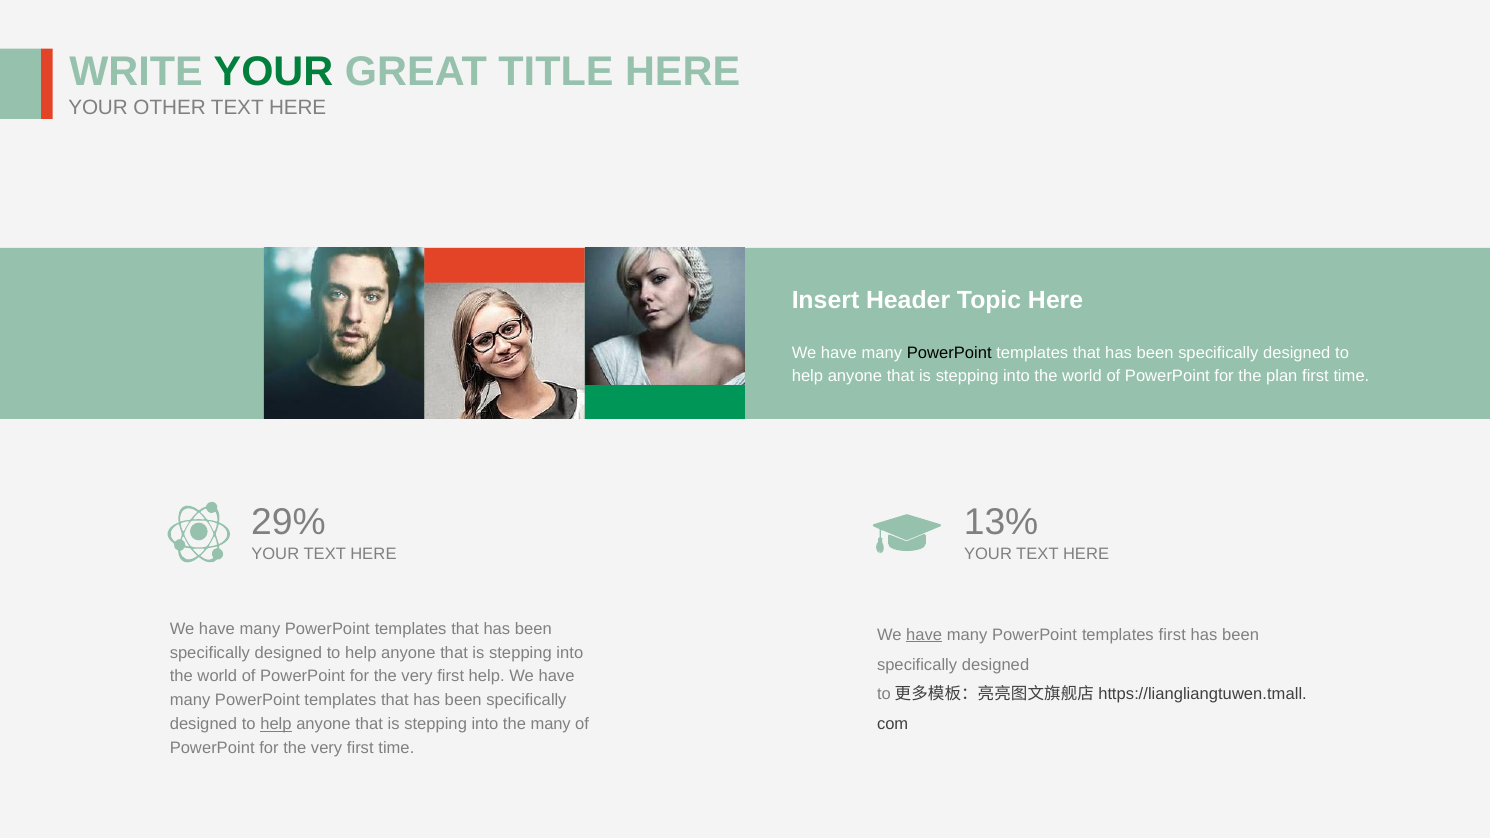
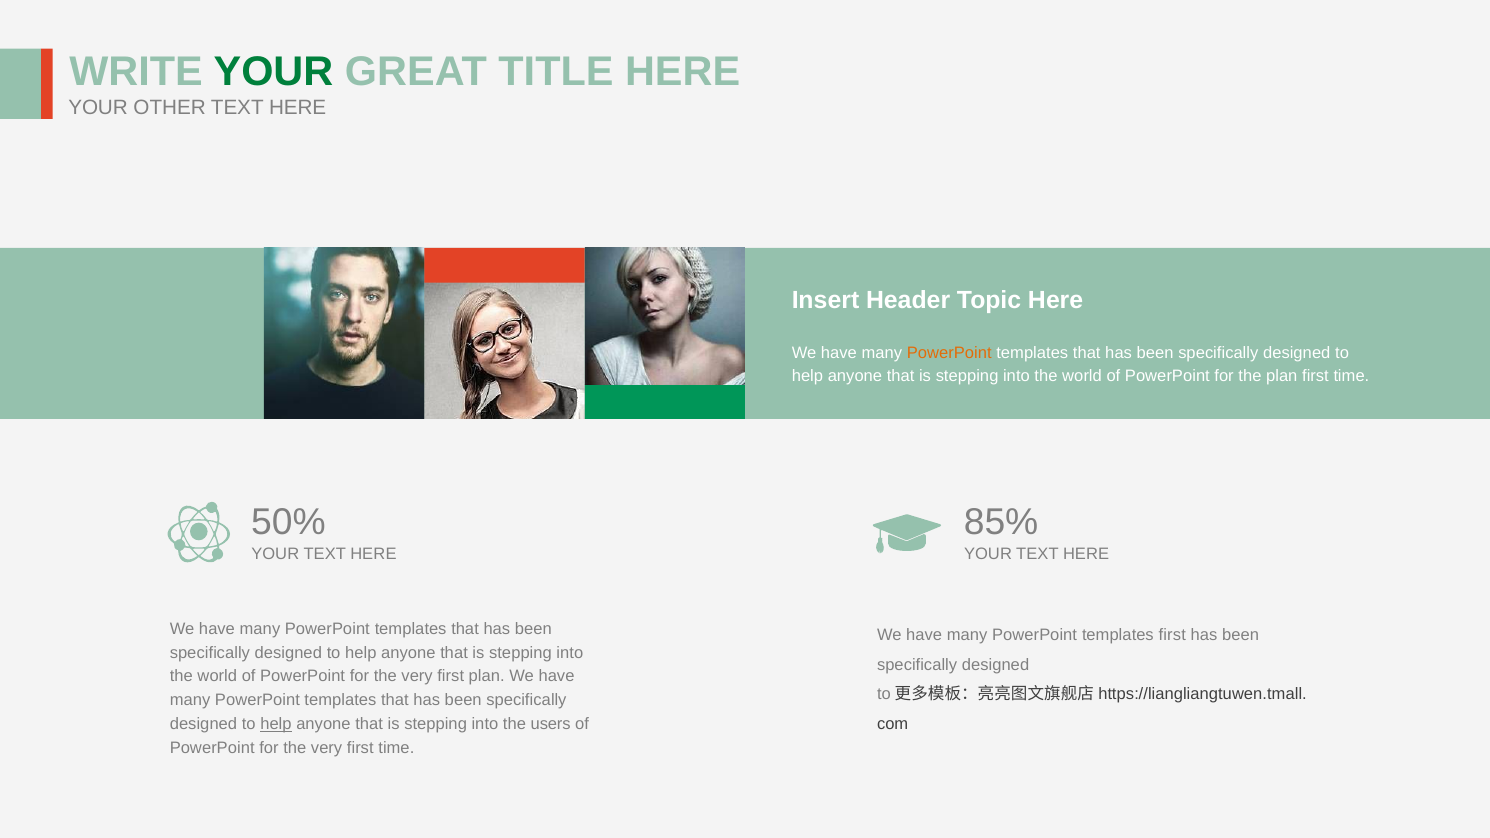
PowerPoint colour: black -> orange (949, 352)
29%: 29% -> 50% (288, 522)
13%: 13% -> 85% (1001, 522)
have underline: present -> none (924, 635)
first help: help -> plan (487, 676)
the many: many -> users (551, 724)
